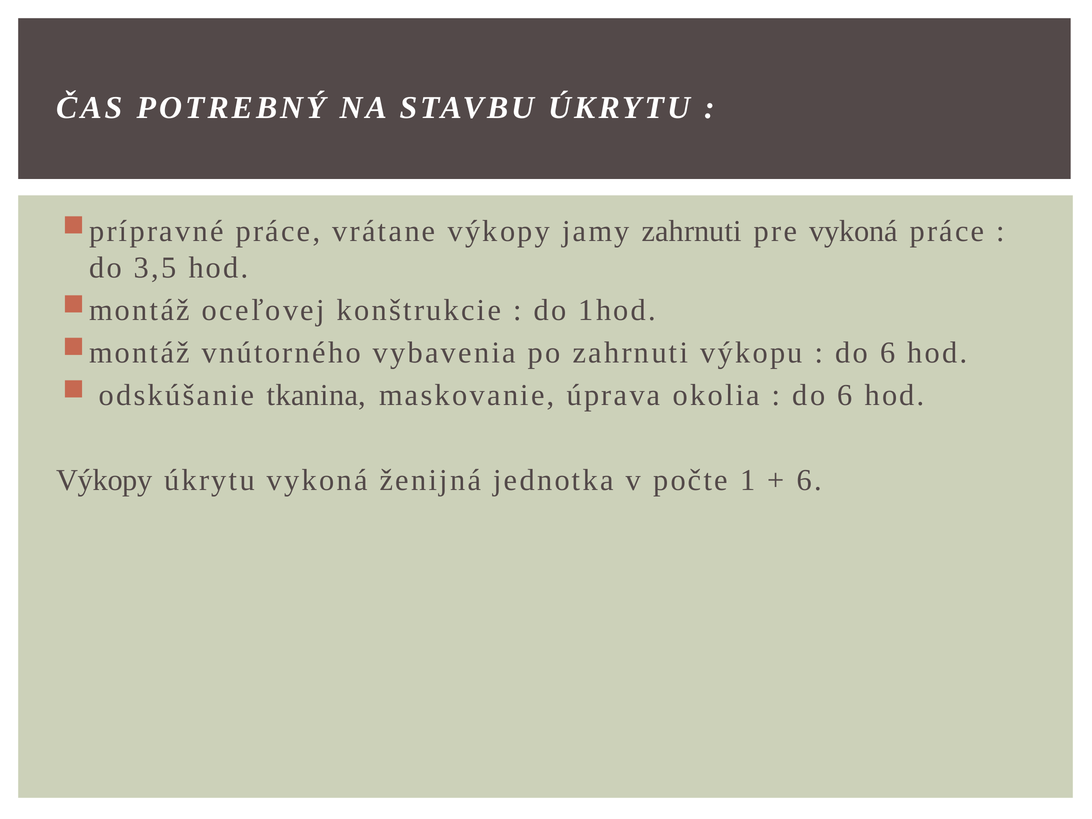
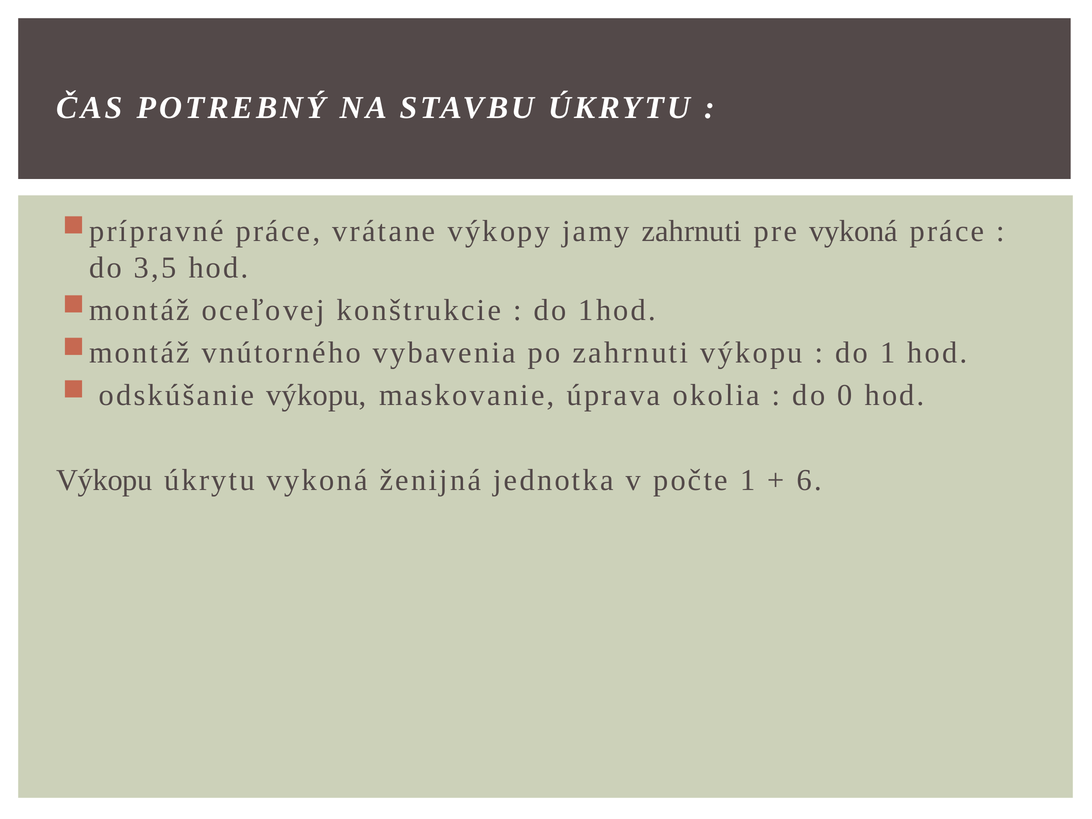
6: 6 -> 1 (888, 353)
odskúšanie tkanina: tkanina -> výkopu (316, 395)
6: 6 -> 0 (845, 395)
Výkopy: Výkopy -> Výkopu (104, 480)
